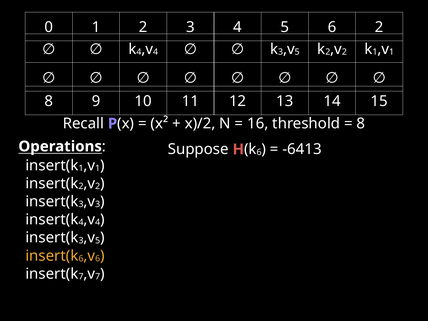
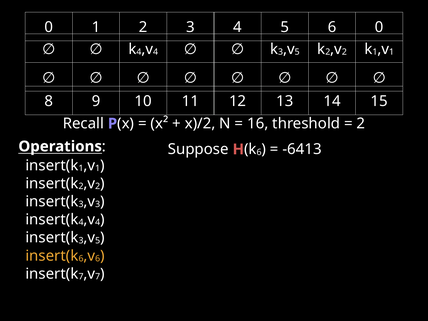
6 2: 2 -> 0 (379, 27)
8: 8 -> 2 (361, 124)
